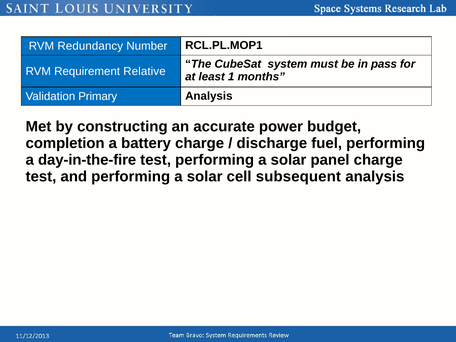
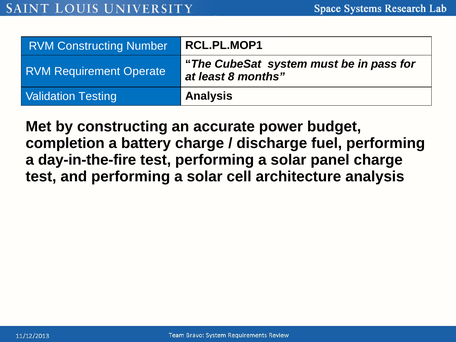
RVM Redundancy: Redundancy -> Constructing (90, 46)
Relative: Relative -> Operate (144, 71)
1: 1 -> 8 (231, 77)
Primary: Primary -> Testing (98, 97)
subsequent: subsequent -> architecture (298, 177)
